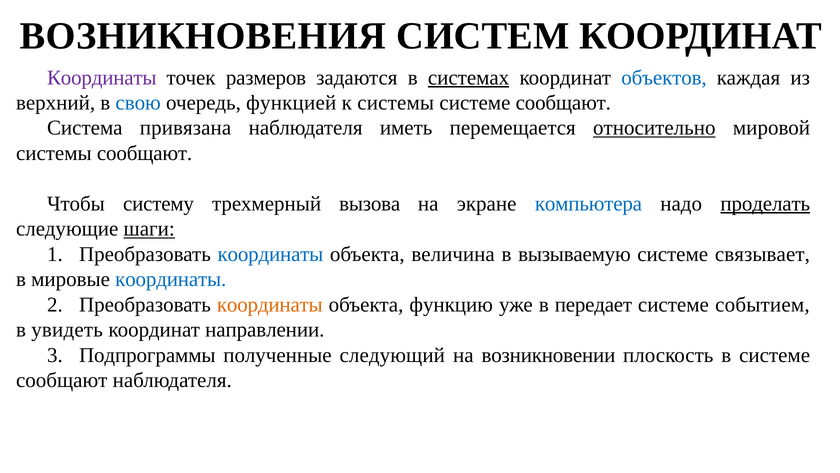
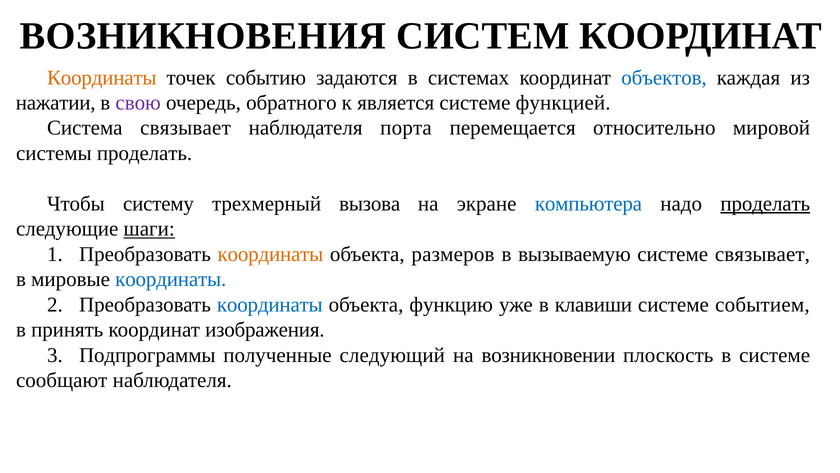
Координаты colour: purple -> orange (102, 78)
размеров: размеров -> событию (266, 78)
системах underline: present -> none (469, 78)
верхний: верхний -> нажатии (56, 103)
свою colour: blue -> purple (138, 103)
функцией: функцией -> обратного (291, 103)
к системы: системы -> является (396, 103)
сообщают: сообщают -> функцией (563, 103)
Система привязана: привязана -> связывает (185, 128)
иметь: иметь -> порта (406, 128)
относительно underline: present -> none (654, 128)
системы сообщают: сообщают -> проделать (145, 153)
координаты colour: blue -> orange (270, 254)
величина: величина -> размеров (453, 254)
координаты colour: orange -> blue (270, 304)
передает: передает -> клавиши (593, 304)
увидеть: увидеть -> принять (67, 330)
направлении: направлении -> изображения (265, 330)
